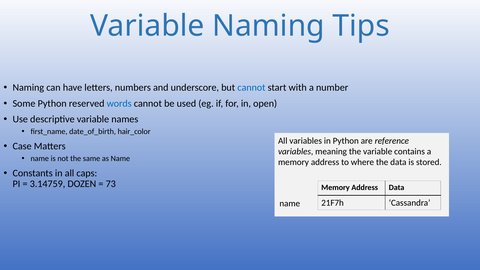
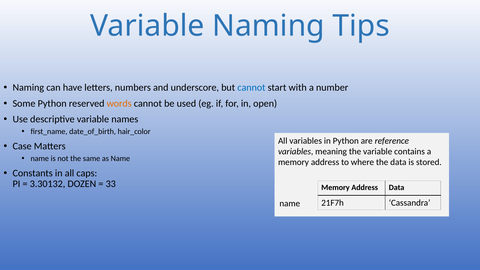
words colour: blue -> orange (119, 103)
3.14759: 3.14759 -> 3.30132 (48, 184)
73: 73 -> 33 (111, 184)
